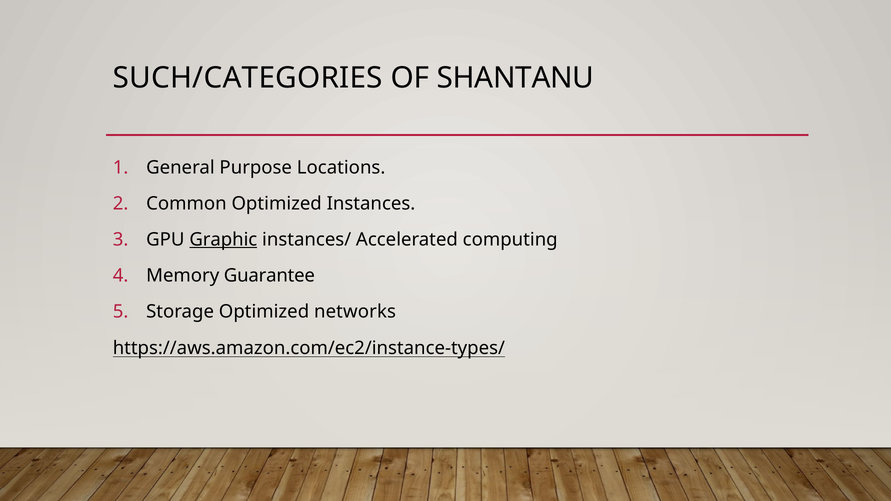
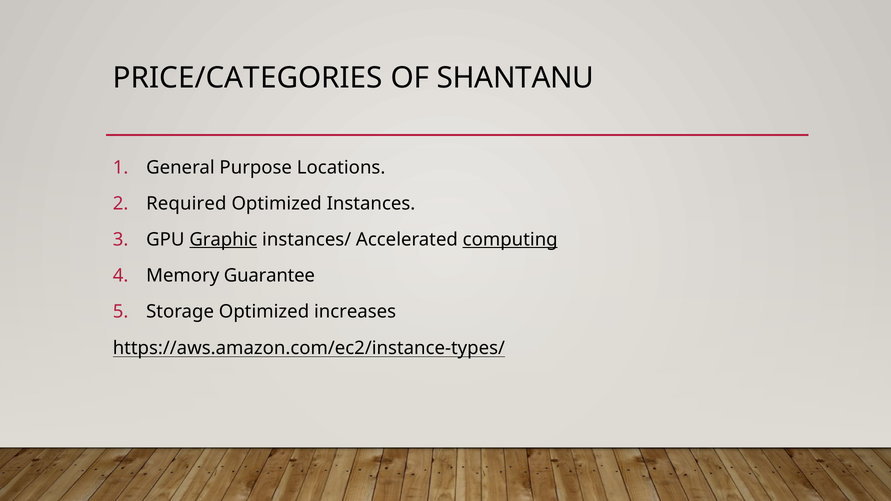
SUCH/CATEGORIES: SUCH/CATEGORIES -> PRICE/CATEGORIES (248, 78)
Common: Common -> Required (186, 204)
computing underline: none -> present (510, 240)
networks: networks -> increases (355, 312)
